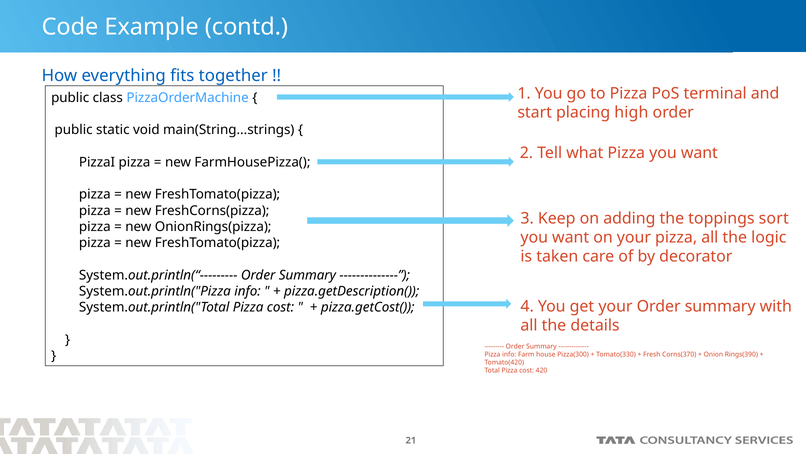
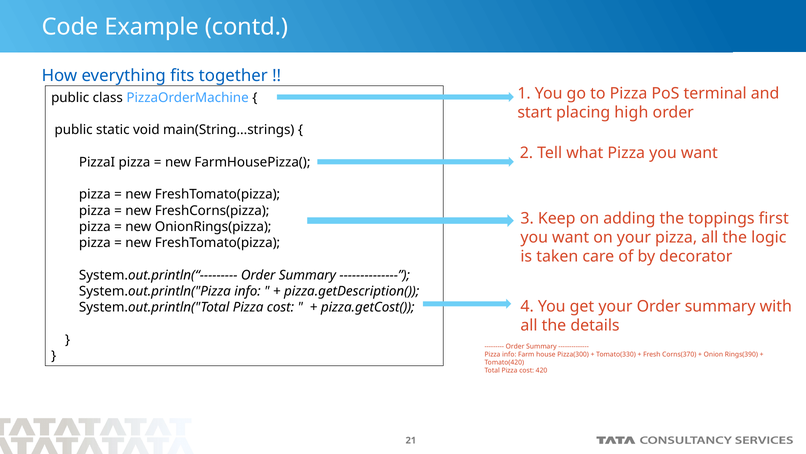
sort: sort -> first (774, 218)
